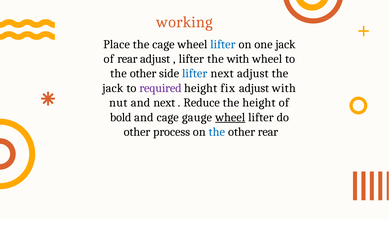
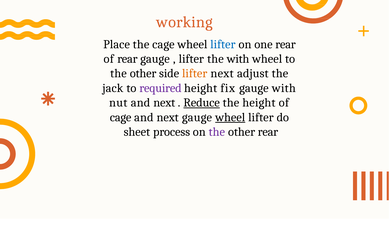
one jack: jack -> rear (286, 44)
rear adjust: adjust -> gauge (155, 59)
lifter colour: blue -> orange (195, 73)
fix adjust: adjust -> gauge (254, 88)
Reduce underline: none -> present (202, 103)
bold: bold -> cage (121, 117)
cage: cage -> next (168, 117)
other: other -> sheet (137, 132)
the colour: blue -> purple (217, 132)
